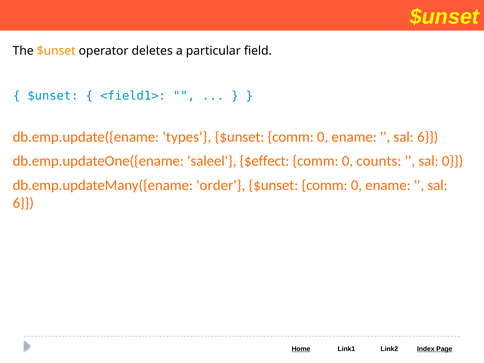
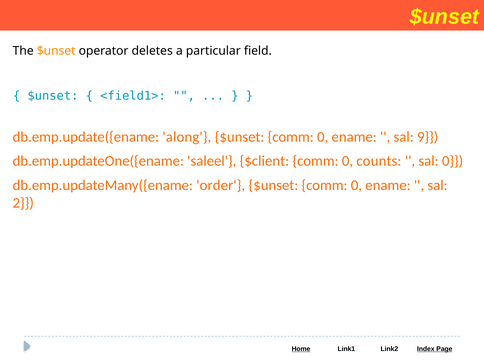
types: types -> along (187, 137)
6: 6 -> 9 (428, 137)
$effect: $effect -> $client (264, 161)
6: 6 -> 2 (23, 203)
